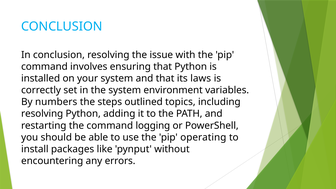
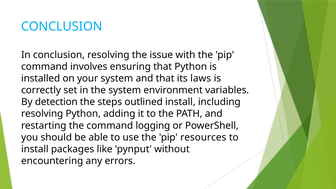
numbers: numbers -> detection (56, 102)
outlined topics: topics -> install (180, 102)
operating: operating -> resources (203, 137)
